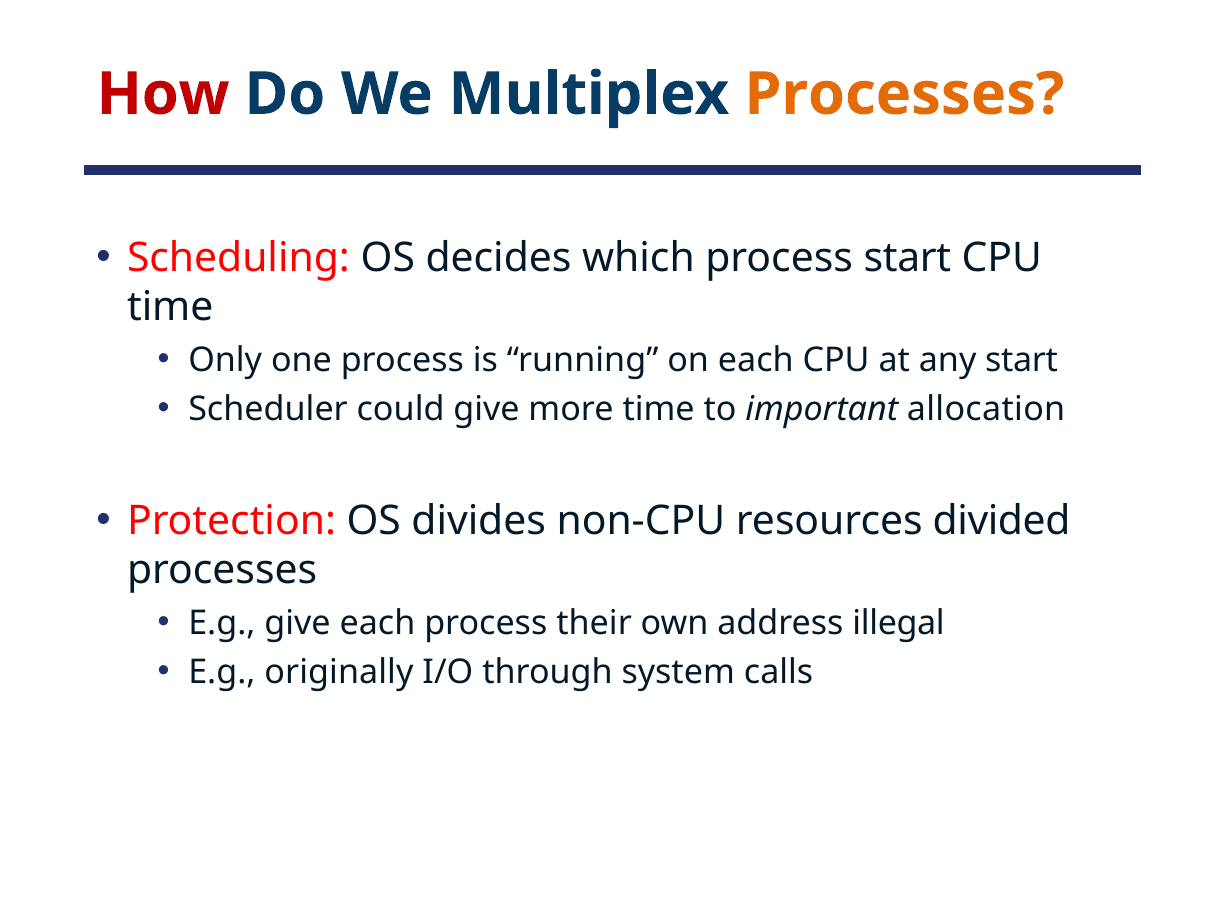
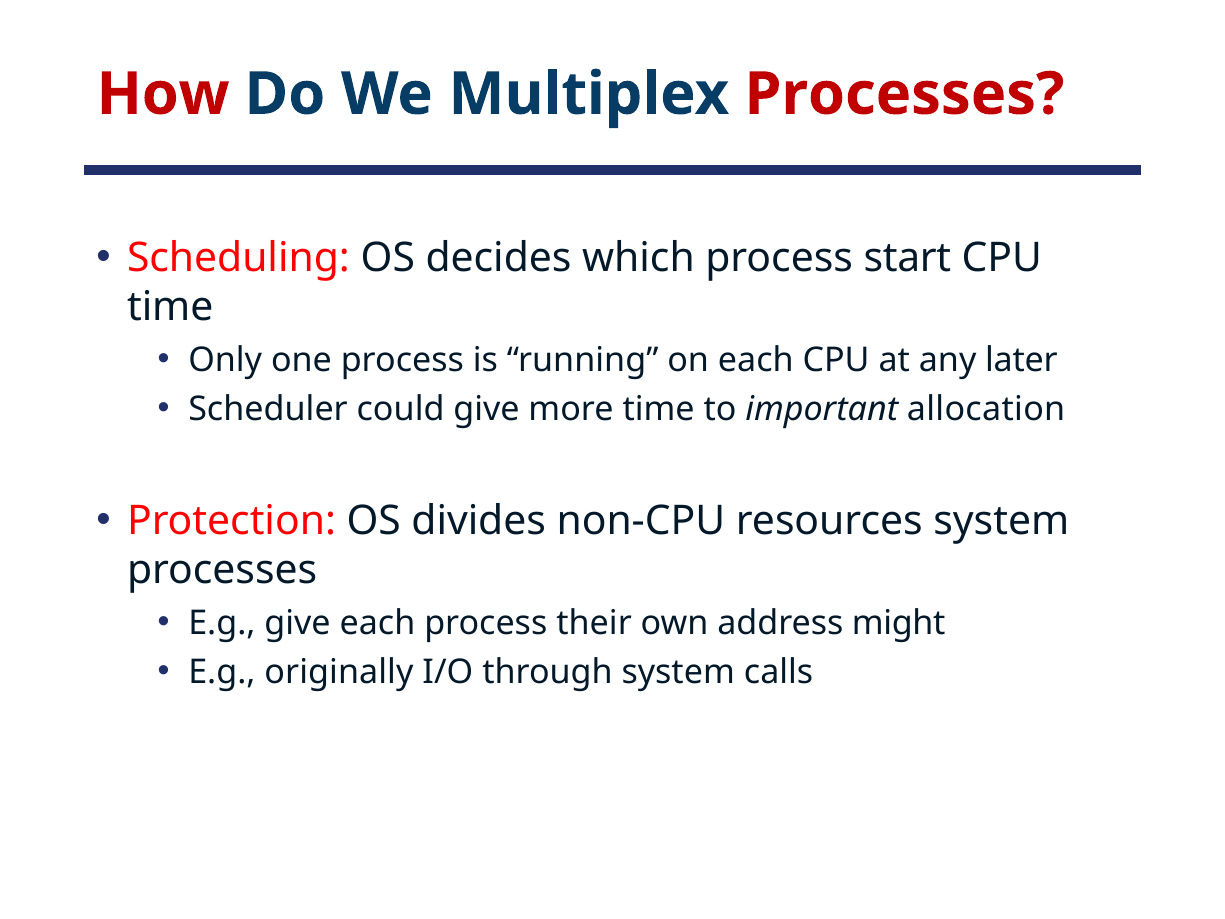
Processes colour: orange -> red (904, 94)
any start: start -> later (1021, 360)
resources divided: divided -> system (1001, 521)
illegal: illegal -> might (899, 623)
